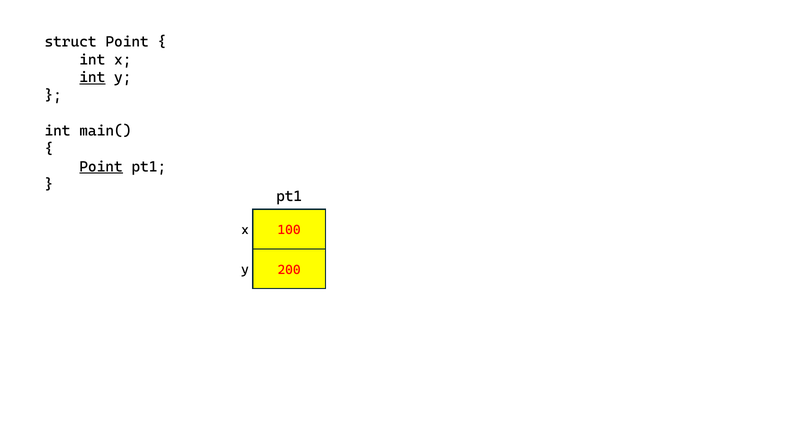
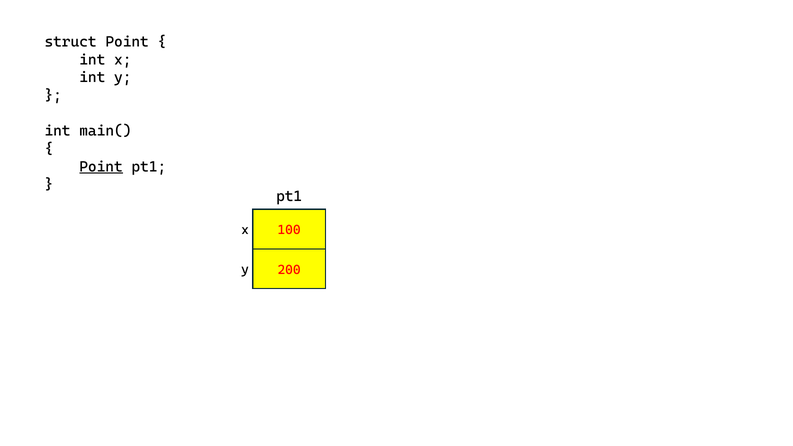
int underline: present -> none (92, 77)
